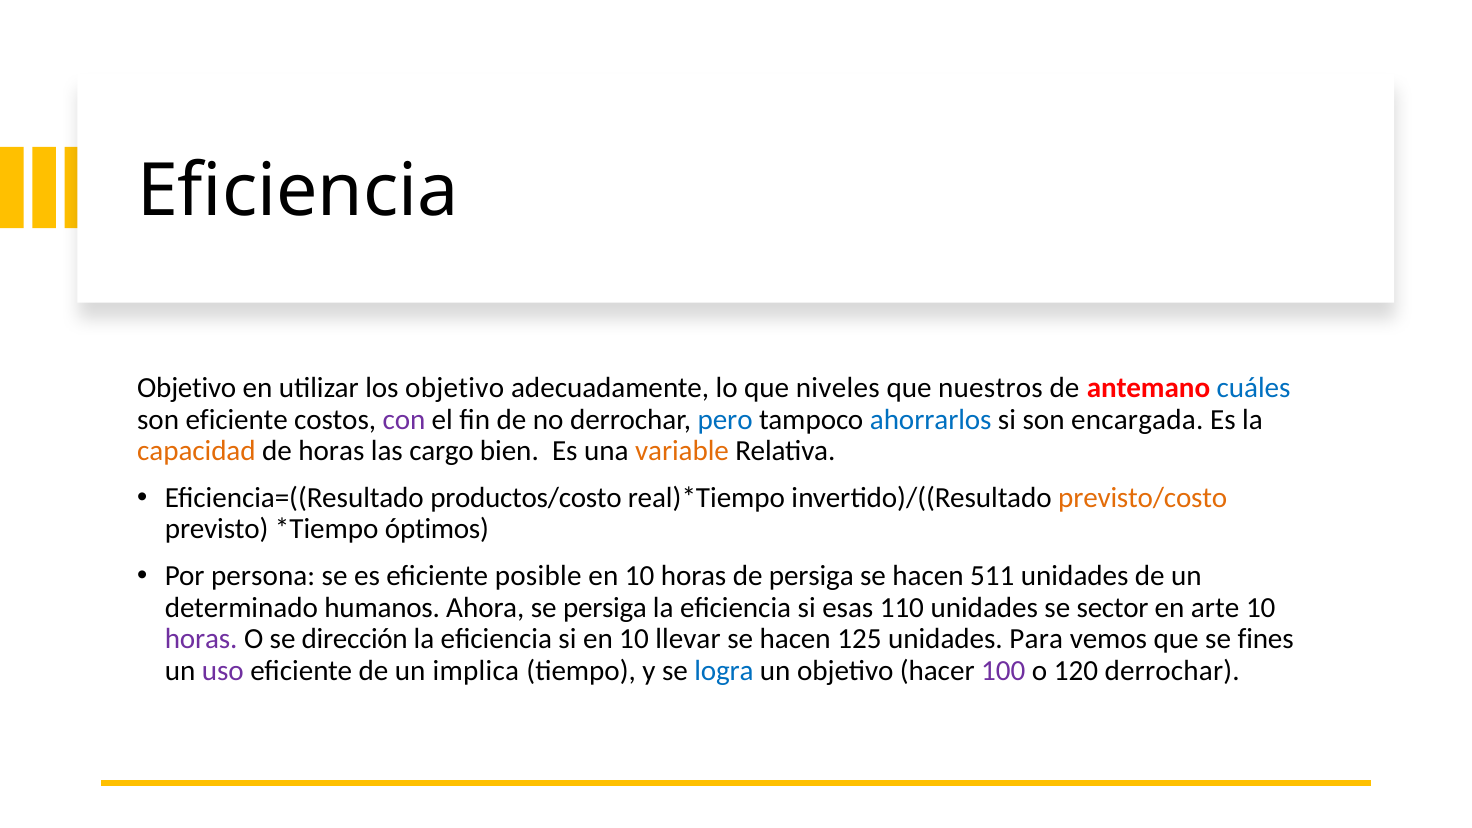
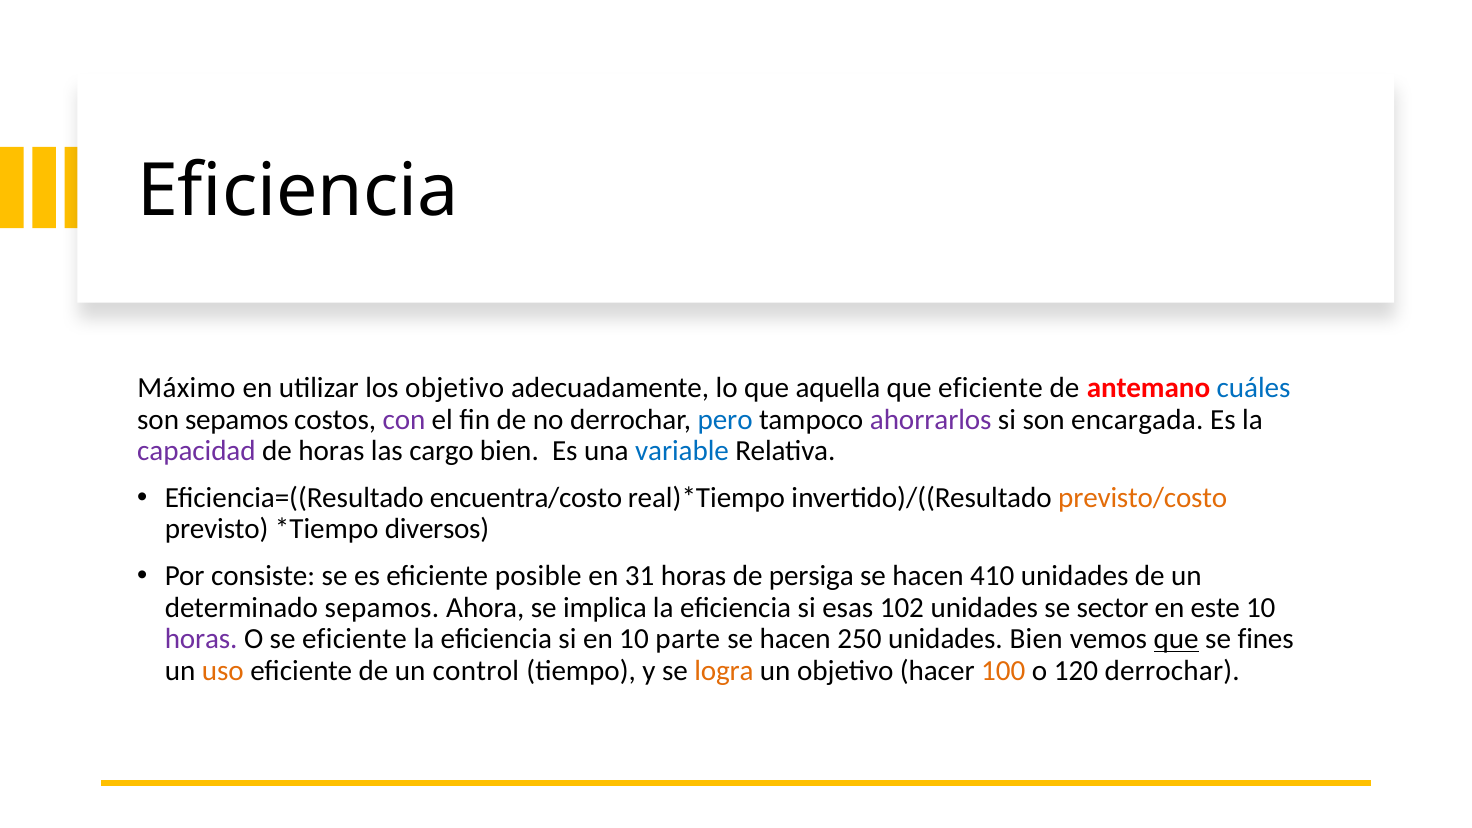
Objetivo: Objetivo -> Máximo (187, 388)
niveles: niveles -> aquella (838, 388)
que nuestros: nuestros -> eficiente (991, 388)
son eficiente: eficiente -> sepamos (237, 420)
ahorrarlos colour: blue -> purple (931, 420)
capacidad colour: orange -> purple (196, 451)
variable colour: orange -> blue (682, 451)
productos/costo: productos/costo -> encuentra/costo (526, 498)
óptimos: óptimos -> diversos (437, 529)
persona: persona -> consiste (263, 576)
10: 10 -> 31 (640, 576)
511: 511 -> 410 (992, 576)
determinado humanos: humanos -> sepamos (382, 608)
se persiga: persiga -> implica (605, 608)
110: 110 -> 102 (902, 608)
arte: arte -> este (1215, 608)
se dirección: dirección -> eficiente (354, 639)
llevar: llevar -> parte (688, 639)
125: 125 -> 250 (859, 639)
unidades Para: Para -> Bien (1036, 639)
que underline: none -> present (1176, 639)
uso colour: purple -> orange (223, 670)
implica: implica -> control (476, 670)
logra colour: blue -> orange (724, 670)
100 colour: purple -> orange (1003, 670)
